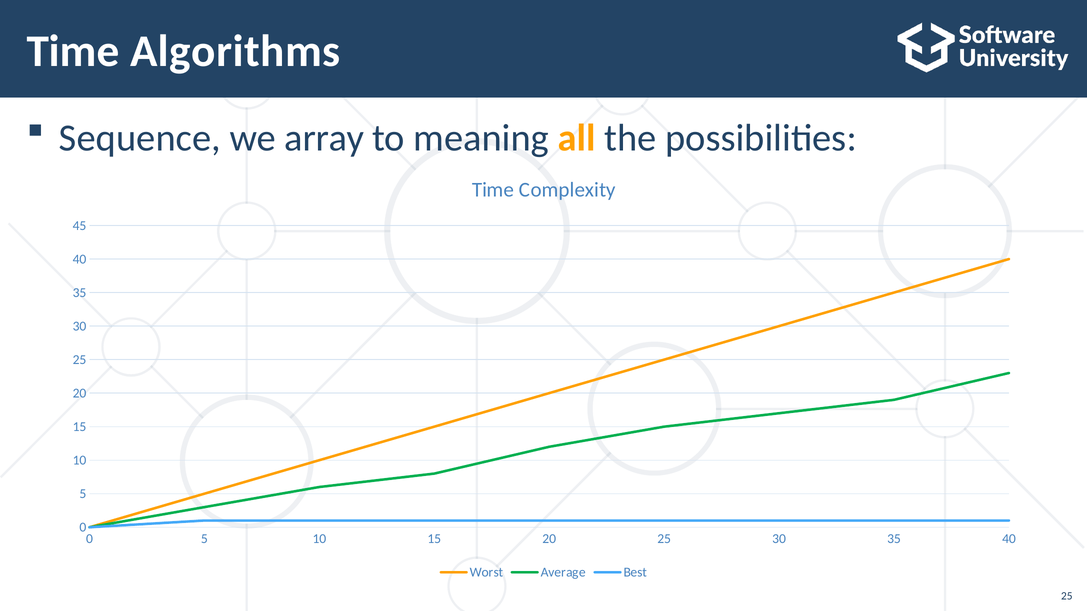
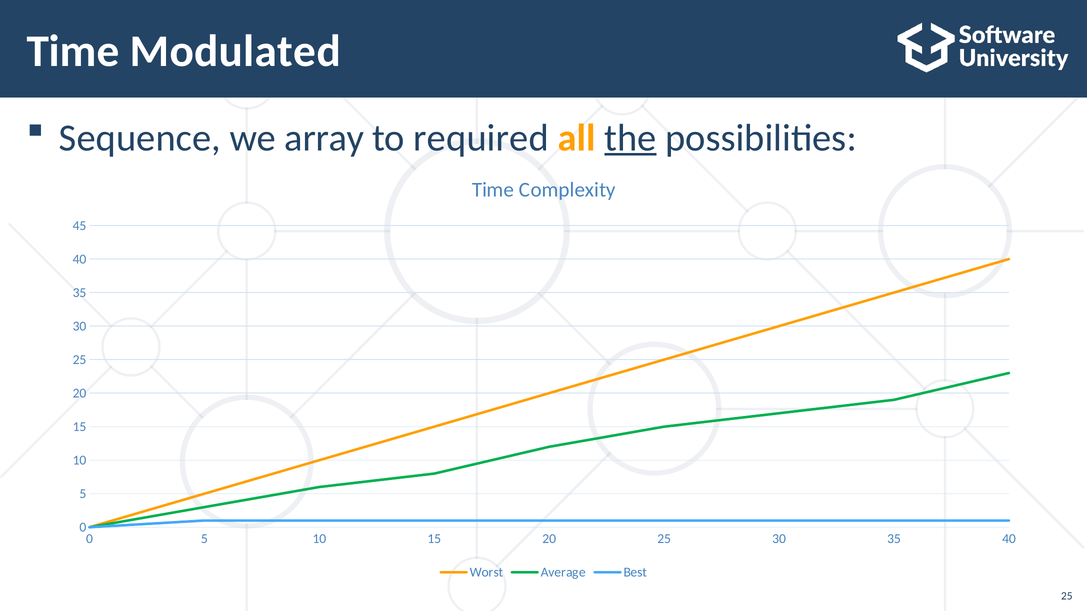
Algorithms: Algorithms -> Modulated (235, 51)
meaning: meaning -> required (481, 138)
the underline: none -> present (630, 138)
